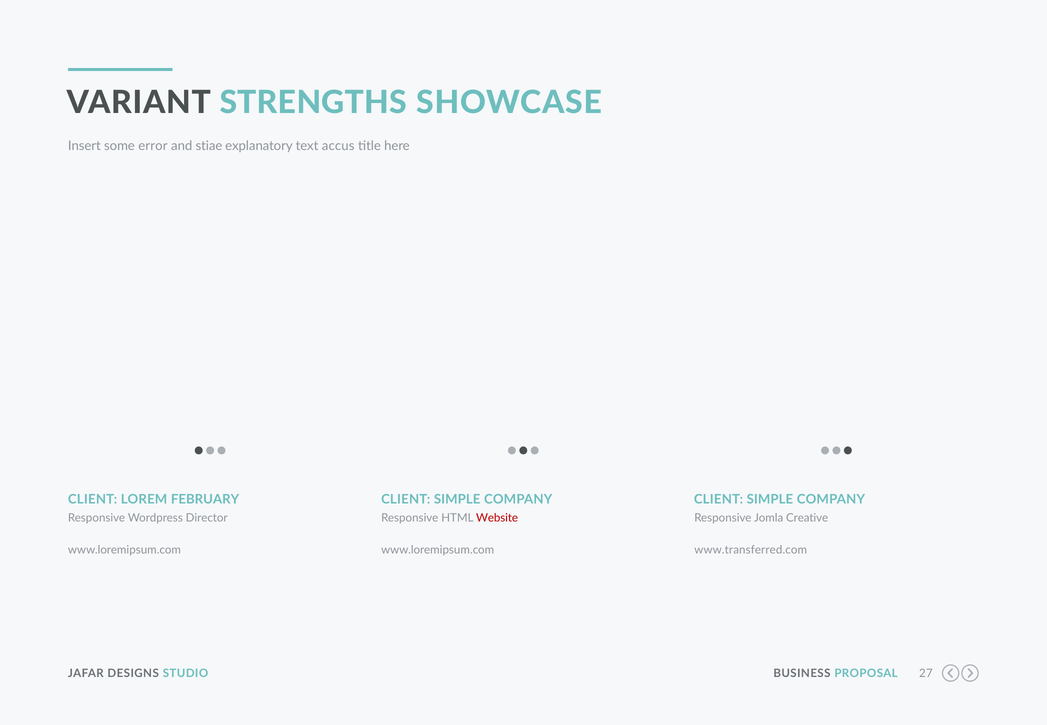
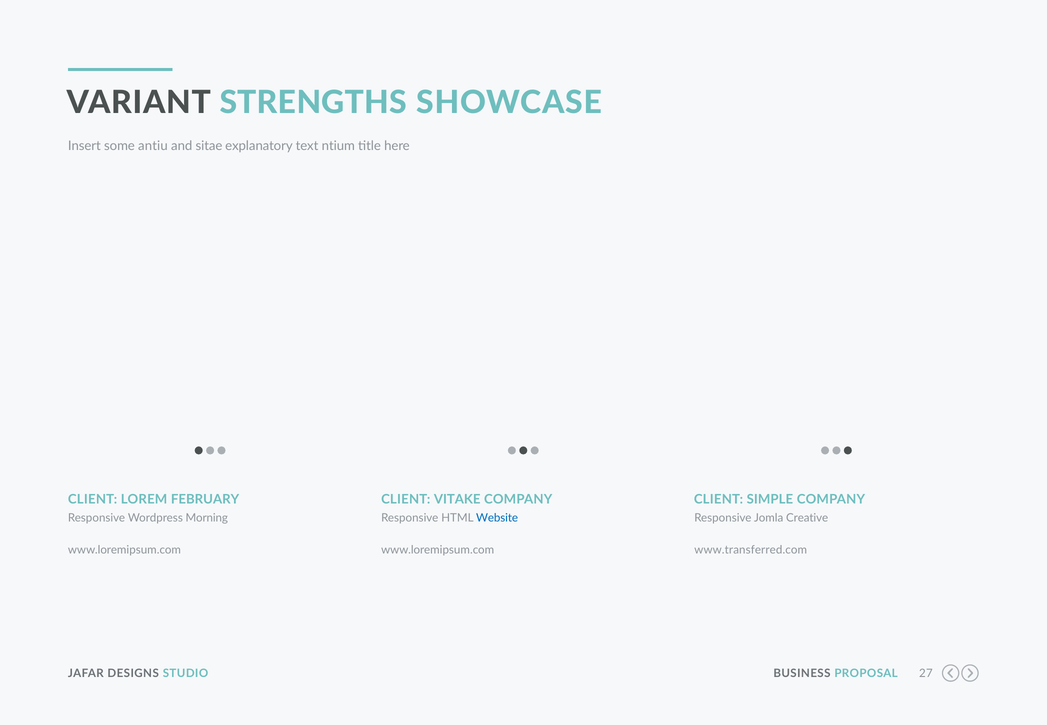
error: error -> antiu (153, 146)
stiae: stiae -> sitae (209, 146)
accus: accus -> ntium (338, 146)
SIMPLE: SIMPLE -> VITAKE (457, 499)
Director: Director -> Morning (207, 518)
Website colour: red -> blue (497, 518)
